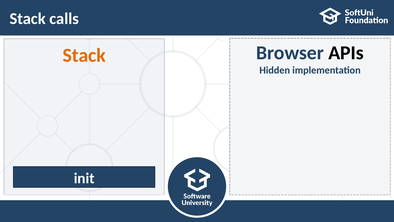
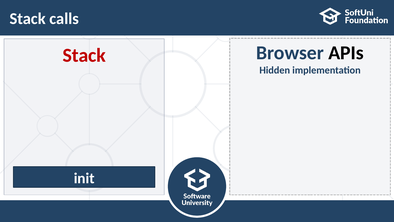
Stack colour: orange -> red (84, 55)
